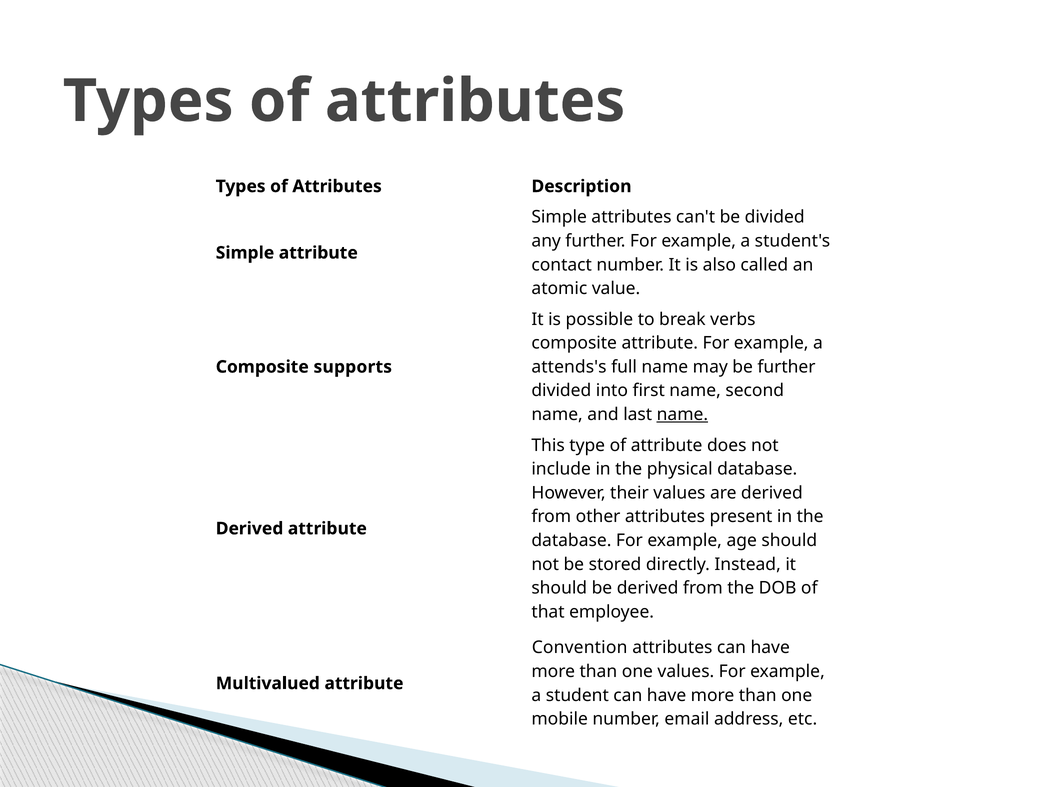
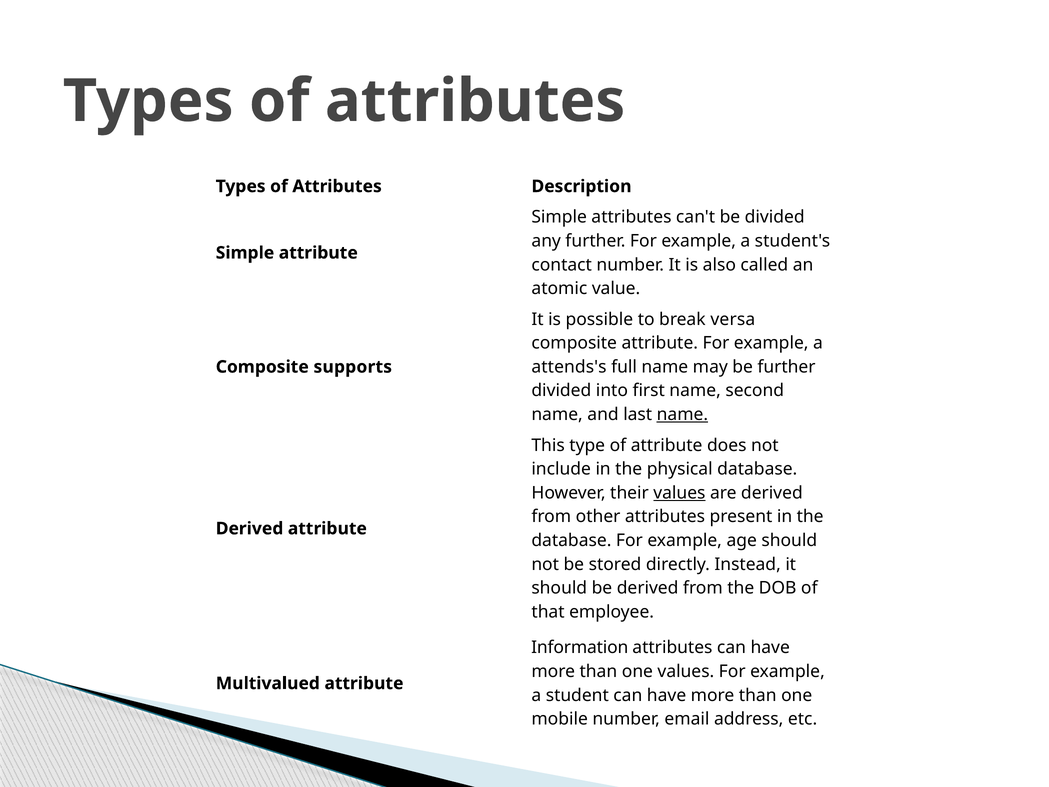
verbs: verbs -> versa (733, 319)
values underline: none -> present (679, 493)
Convention: Convention -> Information (580, 648)
